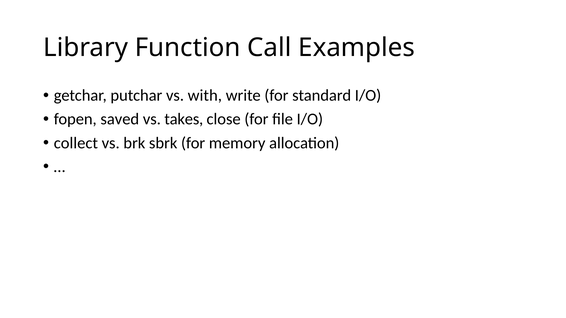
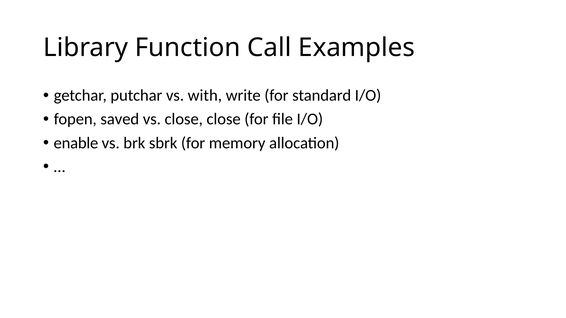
vs takes: takes -> close (184, 119)
collect: collect -> enable (76, 143)
